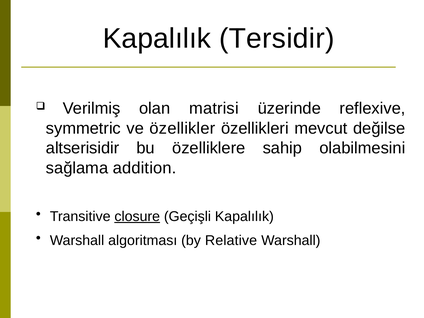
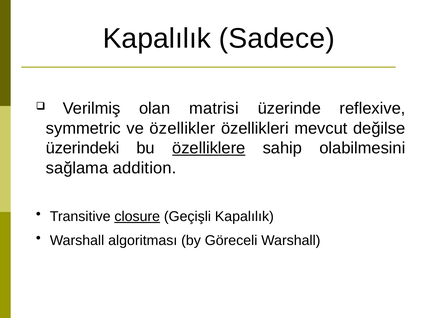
Tersidir: Tersidir -> Sadece (277, 39)
altserisidir: altserisidir -> üzerindeki (83, 148)
özelliklere underline: none -> present (209, 148)
Relative: Relative -> Göreceli (231, 241)
